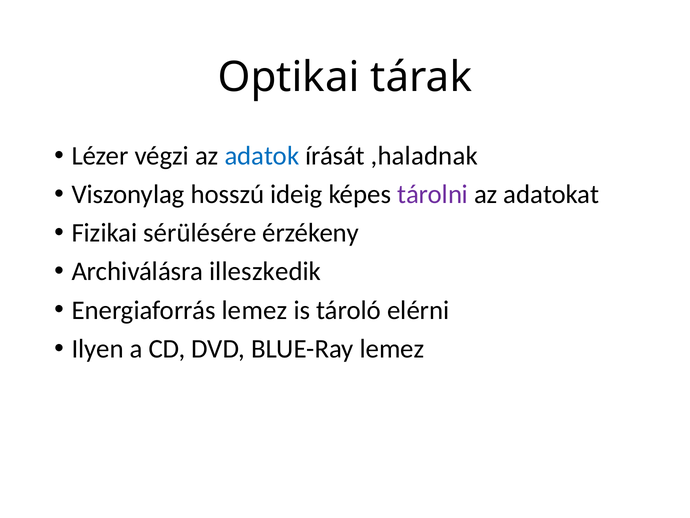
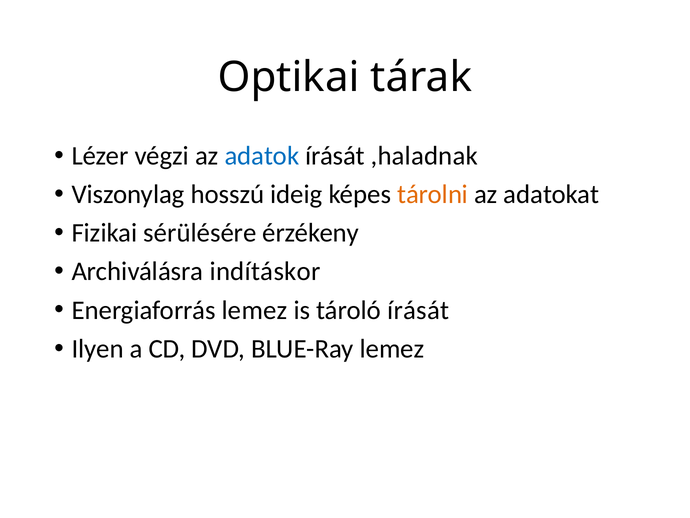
tárolni colour: purple -> orange (433, 194)
illeszkedik: illeszkedik -> indításkor (265, 271)
tároló elérni: elérni -> írását (418, 310)
